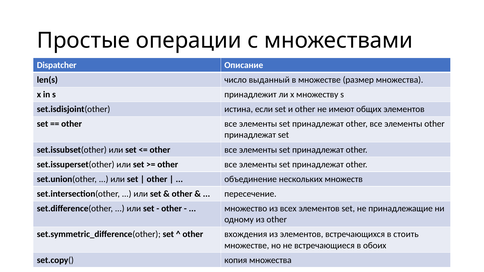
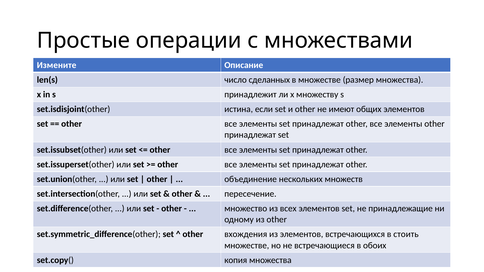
Dispatcher: Dispatcher -> Измените (57, 65)
выданный: выданный -> сделанных (269, 80)
